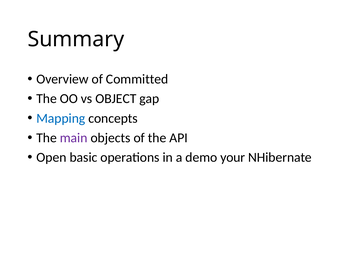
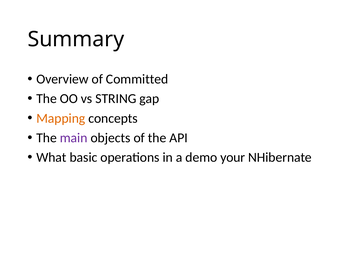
OBJECT: OBJECT -> STRING (116, 98)
Mapping colour: blue -> orange (61, 118)
Open: Open -> What (51, 157)
